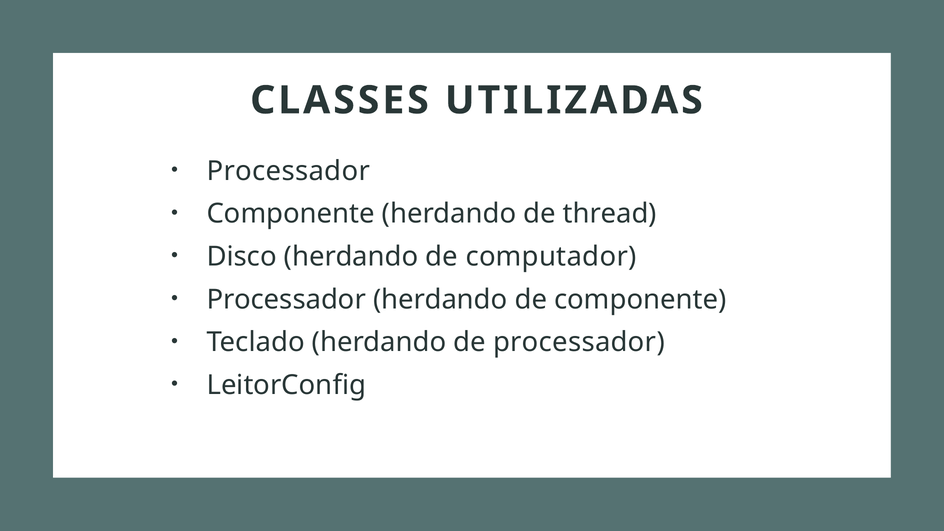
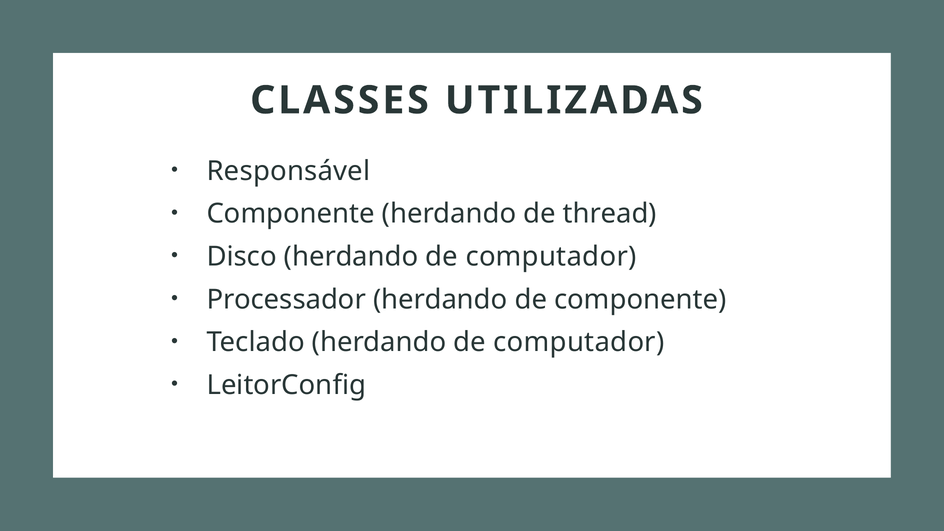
Processador: Processador -> Responsável (288, 171)
Teclado herdando de processador: processador -> computador (579, 342)
